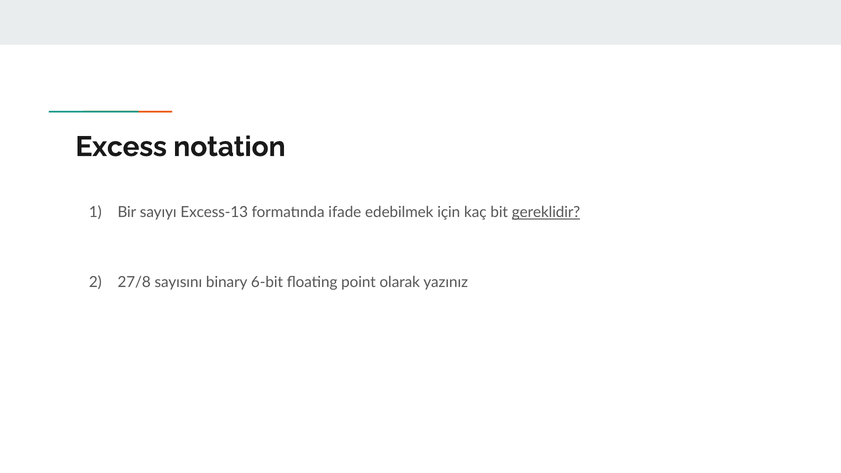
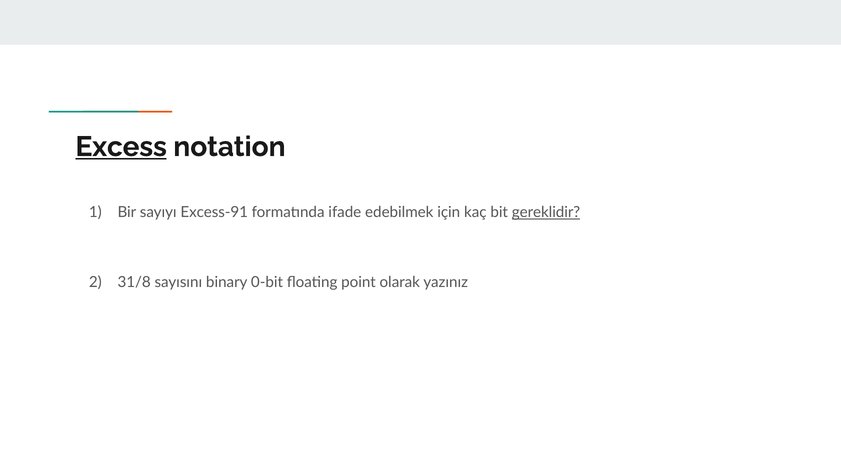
Excess underline: none -> present (121, 147)
Excess-13: Excess-13 -> Excess-91 (214, 212)
27/8: 27/8 -> 31/8 (134, 282)
6-bit: 6-bit -> 0-bit (267, 282)
